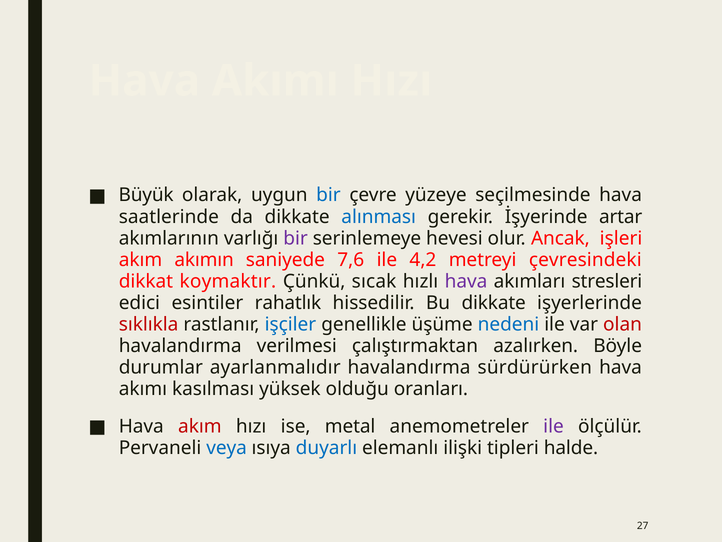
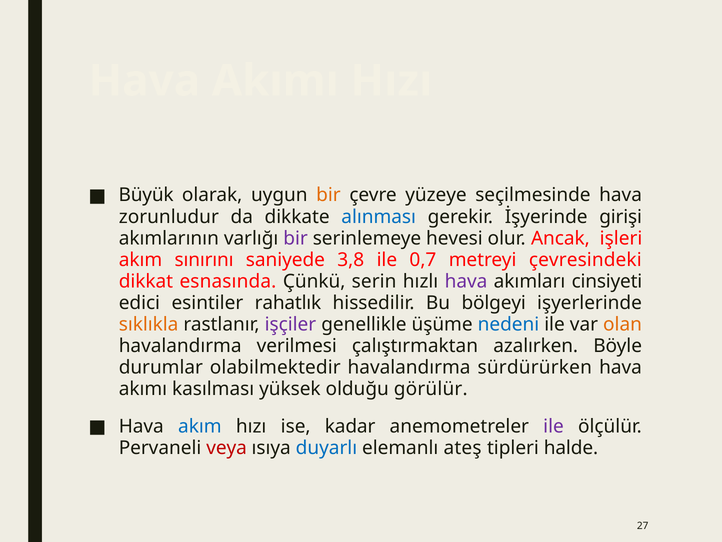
bir colour: blue -> orange (328, 195)
saatlerinde: saatlerinde -> zorunludur (169, 217)
artar: artar -> girişi (621, 217)
akımın: akımın -> sınırını (204, 259)
7,6: 7,6 -> 3,8 (351, 259)
4,2: 4,2 -> 0,7 (423, 259)
koymaktır: koymaktır -> esnasında (228, 281)
sıcak: sıcak -> serin (374, 281)
stresleri: stresleri -> cinsiyeti (607, 281)
Bu dikkate: dikkate -> bölgeyi (494, 302)
sıklıkla colour: red -> orange (149, 324)
işçiler colour: blue -> purple (290, 324)
olan colour: red -> orange (623, 324)
ayarlanmalıdır: ayarlanmalıdır -> olabilmektedir (275, 367)
oranları: oranları -> görülür (431, 388)
akım colour: red -> blue (200, 426)
metal: metal -> kadar (350, 426)
veya colour: blue -> red (227, 447)
ilişki: ilişki -> ateş (463, 447)
